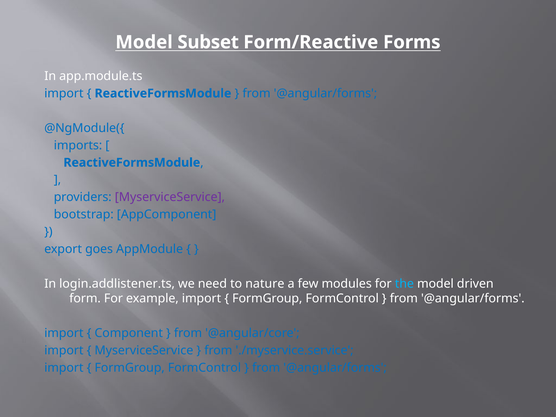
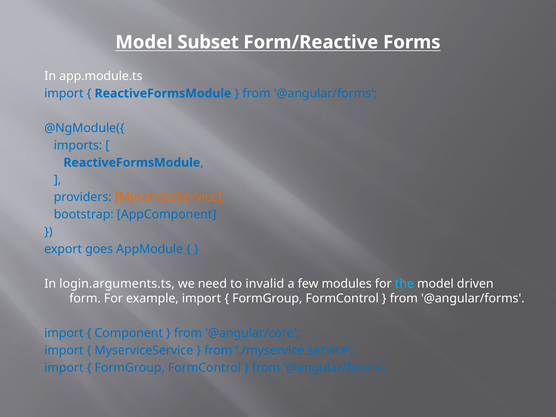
MyserviceService colour: purple -> orange (170, 197)
login.addlistener.ts: login.addlistener.ts -> login.arguments.ts (117, 284)
nature: nature -> invalid (265, 284)
